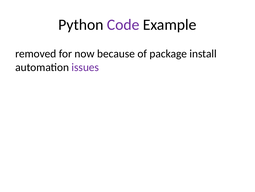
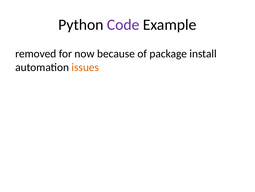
issues colour: purple -> orange (85, 67)
